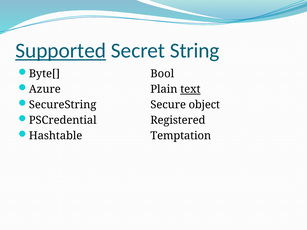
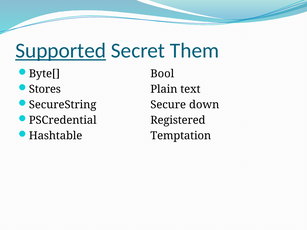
String: String -> Them (195, 51)
Azure: Azure -> Stores (45, 89)
text underline: present -> none (190, 89)
object: object -> down (204, 105)
